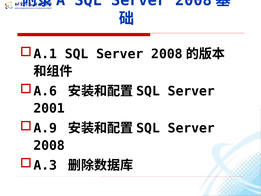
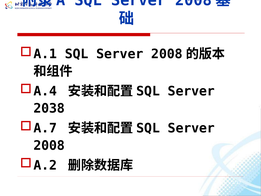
A.6: A.6 -> A.4 (45, 91)
2001: 2001 -> 2038 (49, 108)
A.9: A.9 -> A.7 (45, 128)
A.3: A.3 -> A.2 (45, 165)
